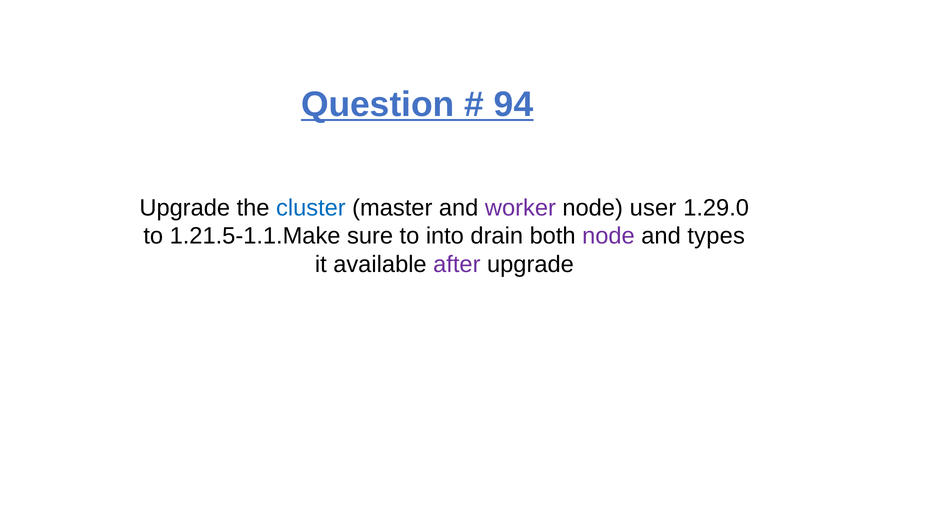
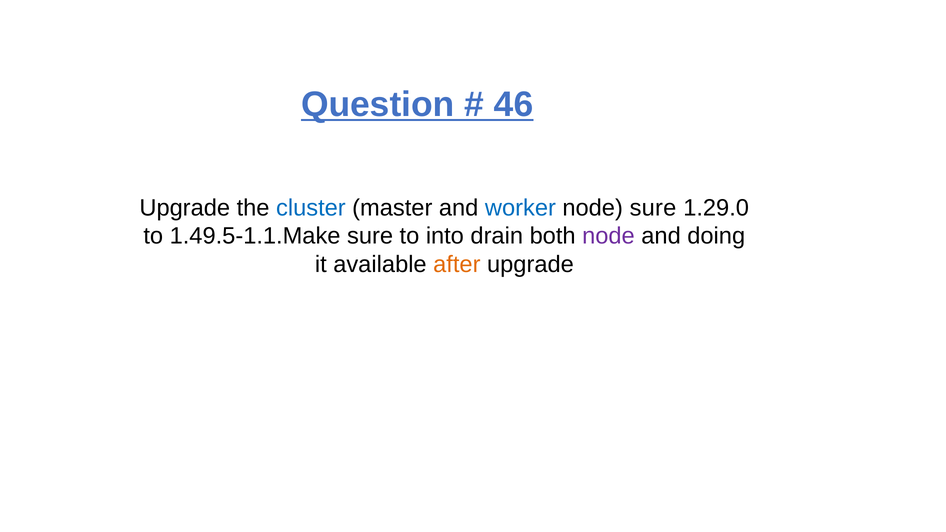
94: 94 -> 46 (514, 105)
worker colour: purple -> blue (520, 208)
node user: user -> sure (653, 208)
1.21.5-1.1.Make: 1.21.5-1.1.Make -> 1.49.5-1.1.Make (255, 236)
types: types -> doing (716, 236)
after colour: purple -> orange (457, 265)
